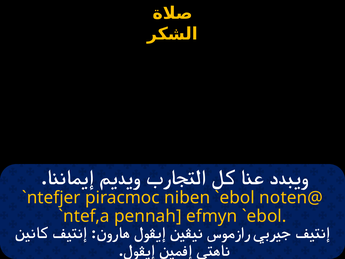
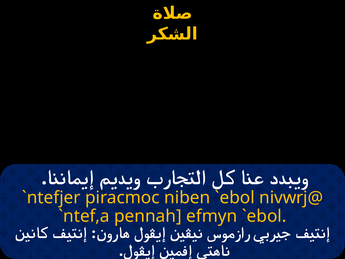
noten@: noten@ -> nivwrj@ (291, 197)
